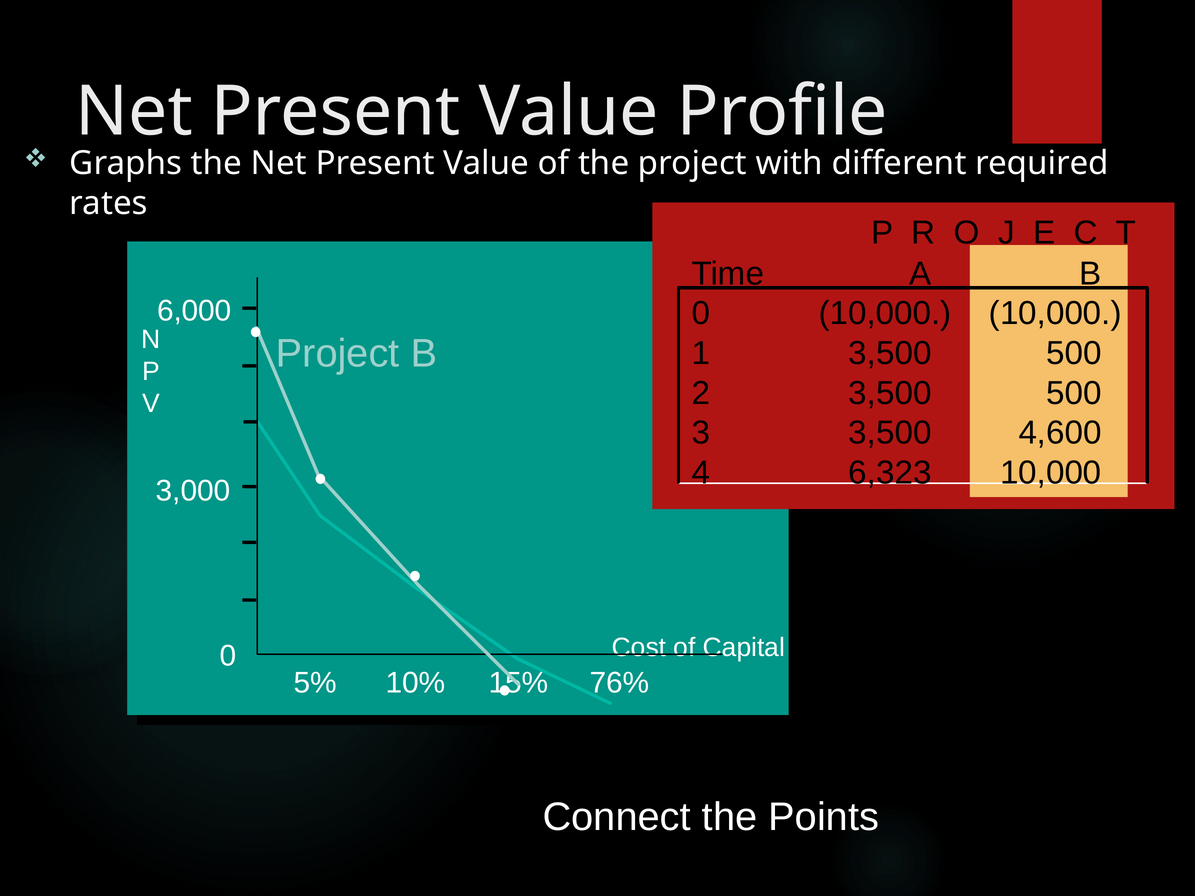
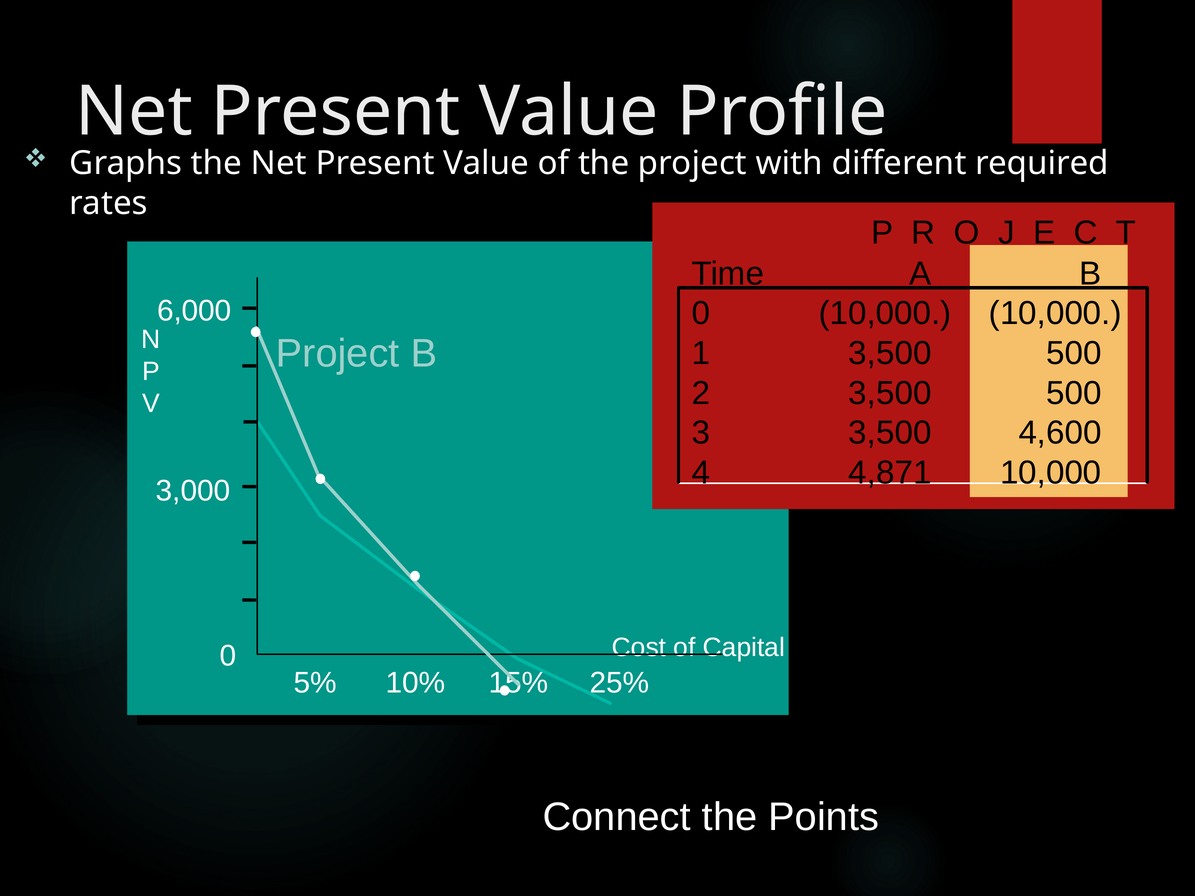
6,323: 6,323 -> 4,871 (890, 473)
76%: 76% -> 25% (619, 683)
